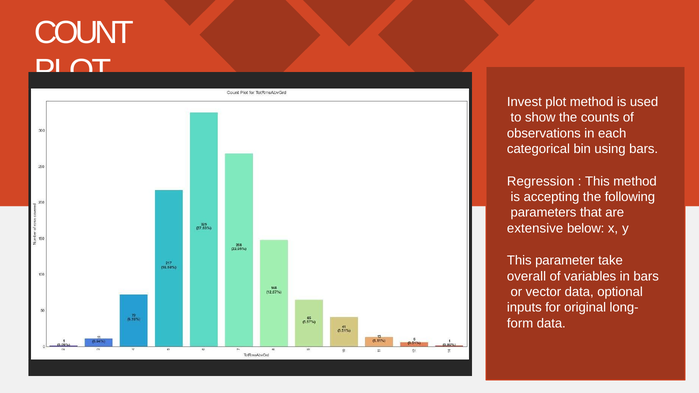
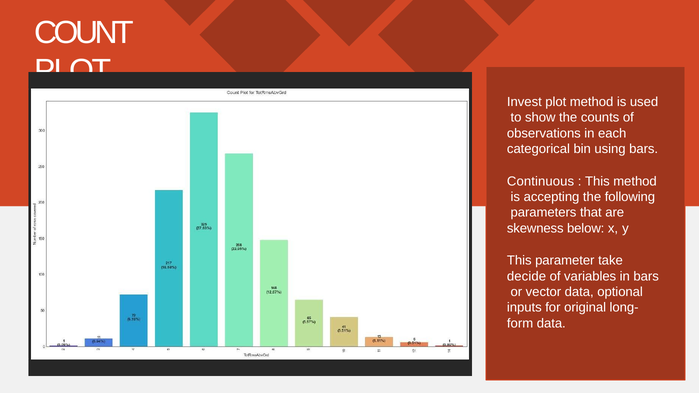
Regression: Regression -> Continuous (541, 181)
extensive: extensive -> skewness (535, 228)
overall: overall -> decide (527, 276)
